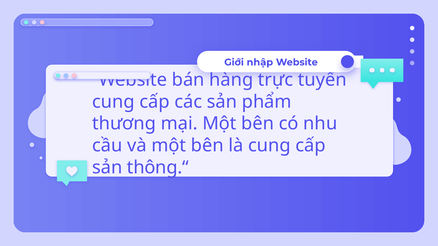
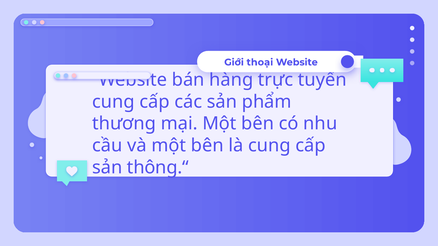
nhập: nhập -> thoại (260, 62)
